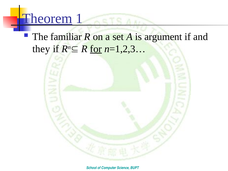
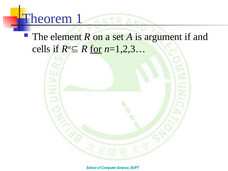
Theorem underline: present -> none (47, 18)
familiar: familiar -> element (66, 37)
they: they -> cells (41, 49)
